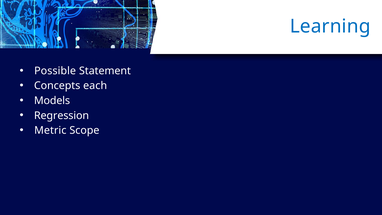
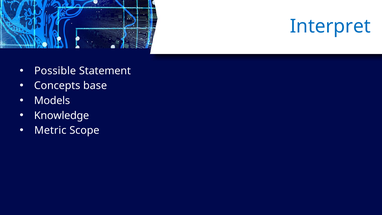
Learning: Learning -> Interpret (330, 26)
each: each -> base (95, 86)
Regression: Regression -> Knowledge (62, 115)
